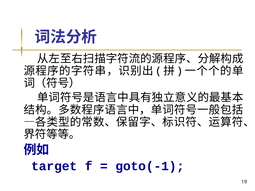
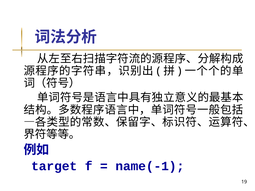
goto(-1: goto(-1 -> name(-1 (150, 166)
